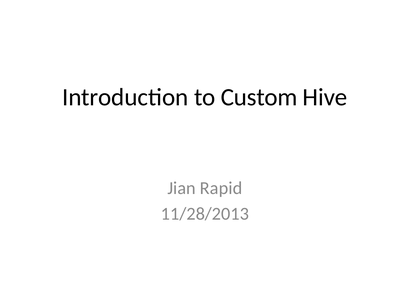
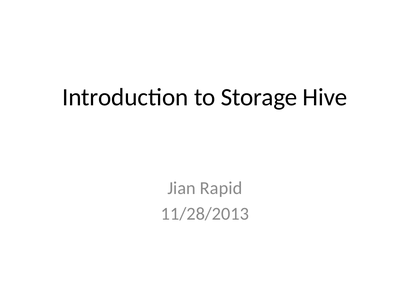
Custom: Custom -> Storage (259, 97)
